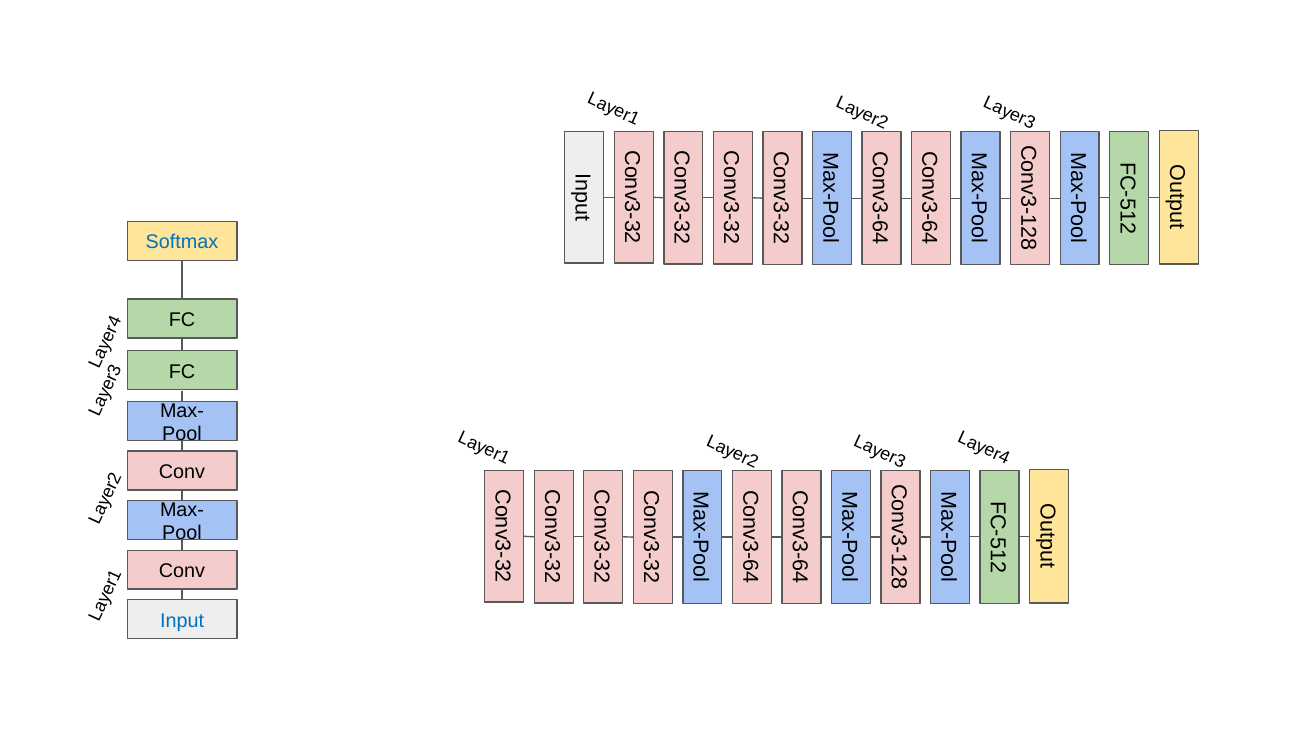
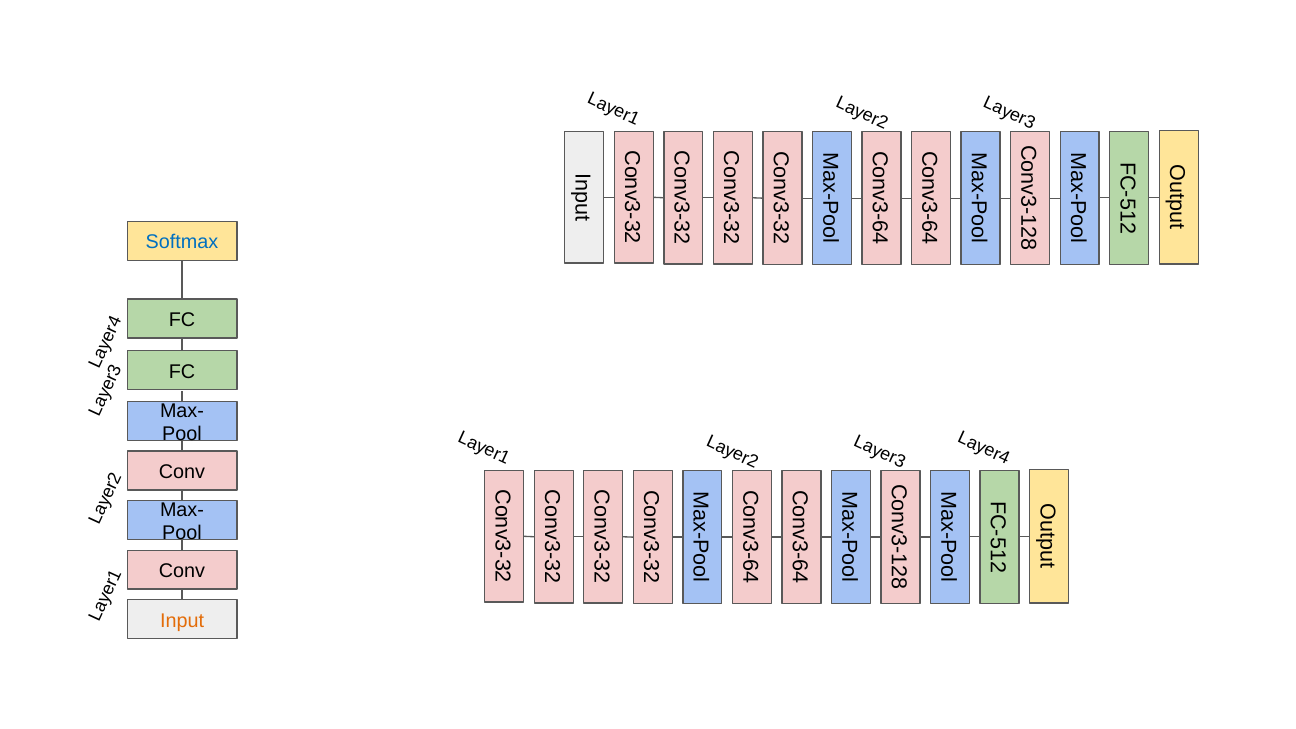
Input colour: blue -> orange (182, 621)
